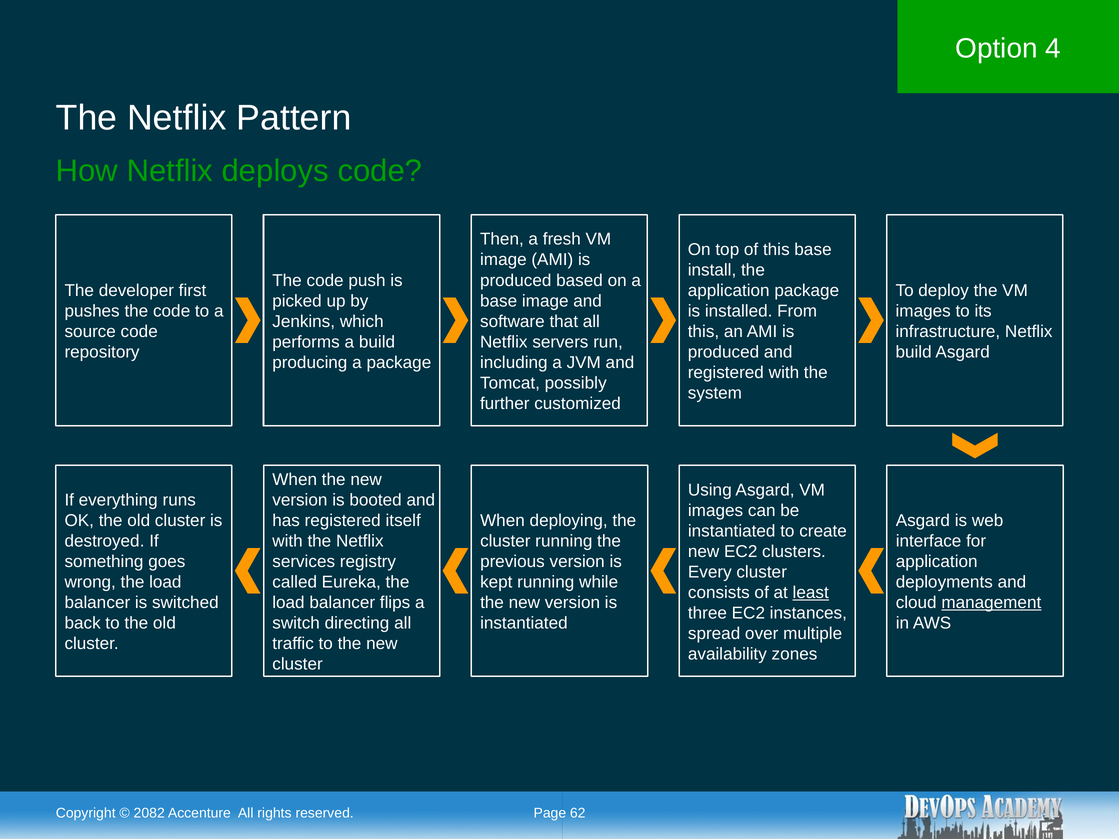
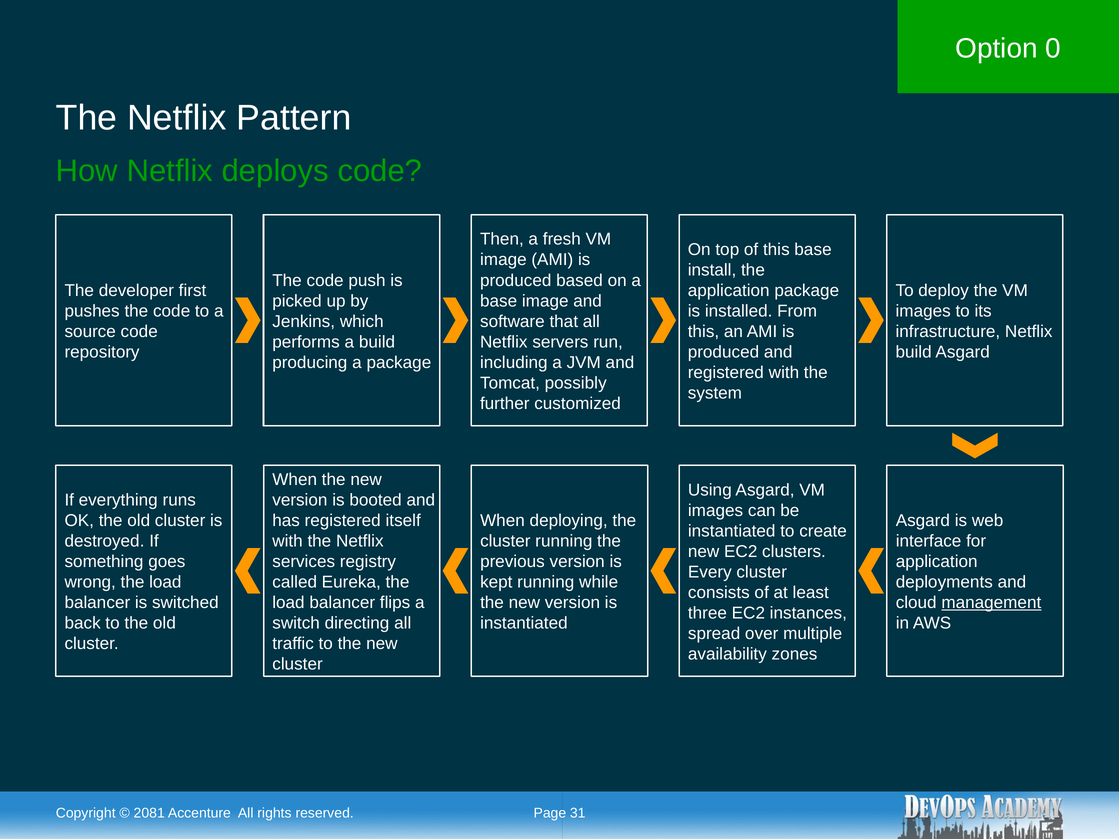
4: 4 -> 0 (1053, 49)
least underline: present -> none (811, 593)
2082: 2082 -> 2081 (149, 813)
62: 62 -> 31 (578, 813)
